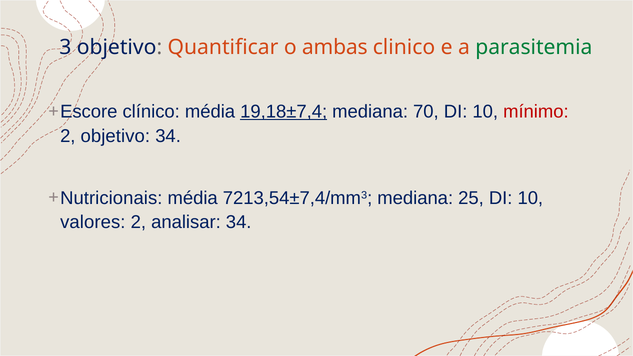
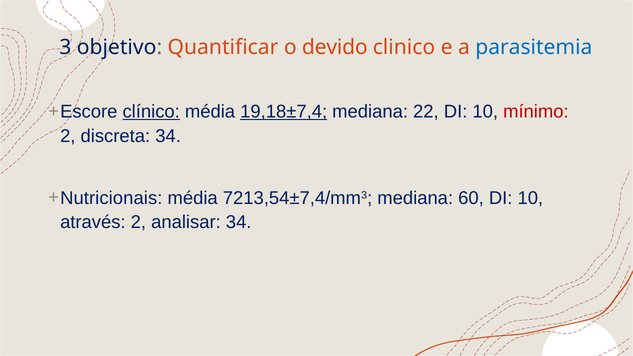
ambas: ambas -> devido (335, 47)
parasitemia colour: green -> blue (534, 47)
clínico underline: none -> present (151, 112)
70: 70 -> 22 (426, 112)
2 objetivo: objetivo -> discreta (115, 136)
25: 25 -> 60 (471, 198)
valores: valores -> através (93, 222)
